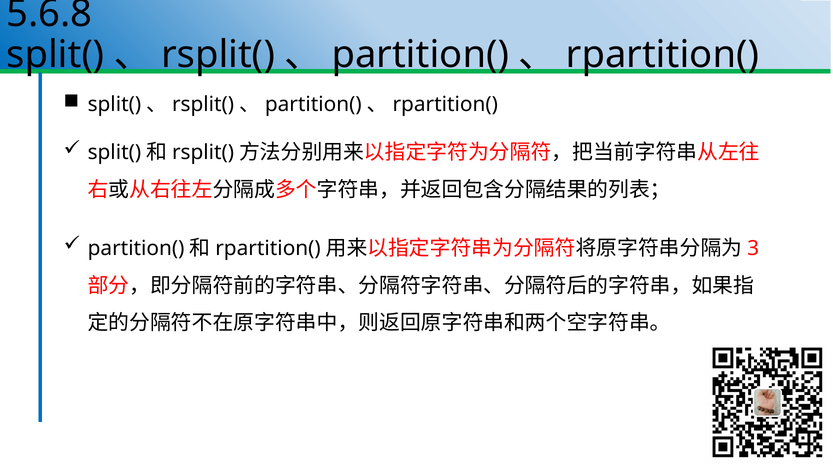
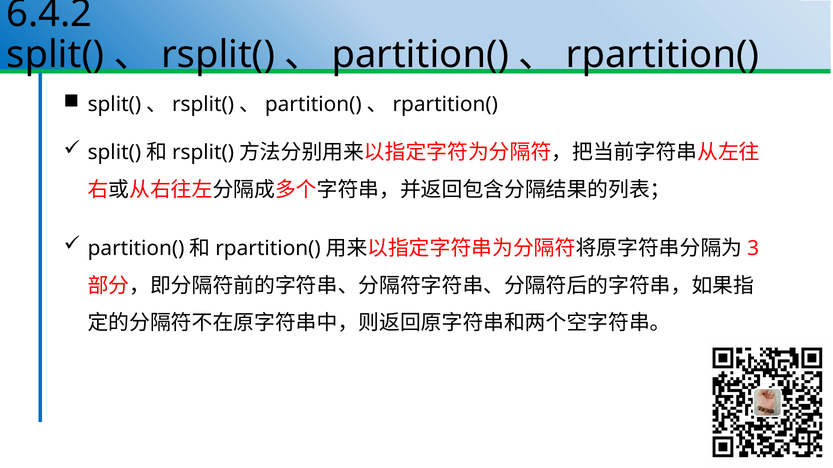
5.6.8: 5.6.8 -> 6.4.2 (49, 14)
